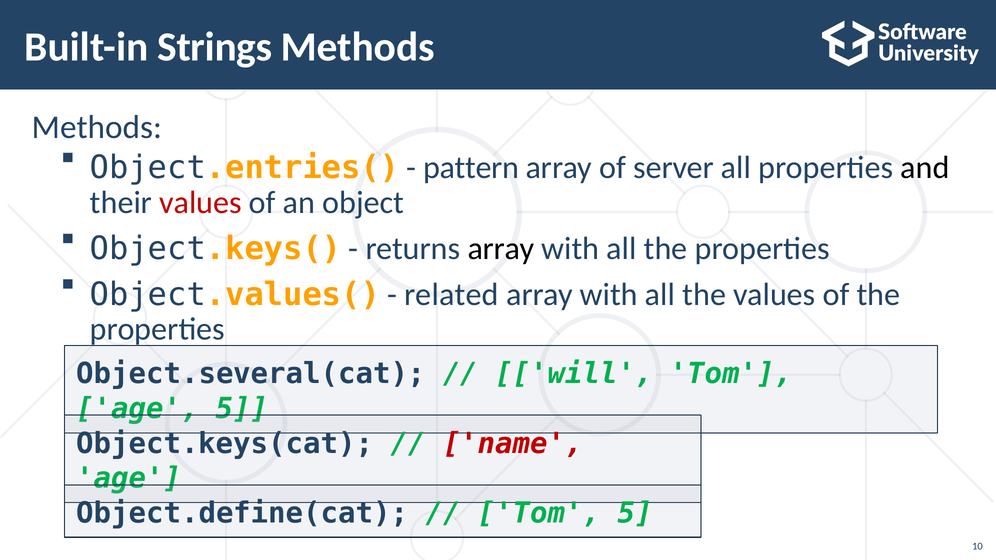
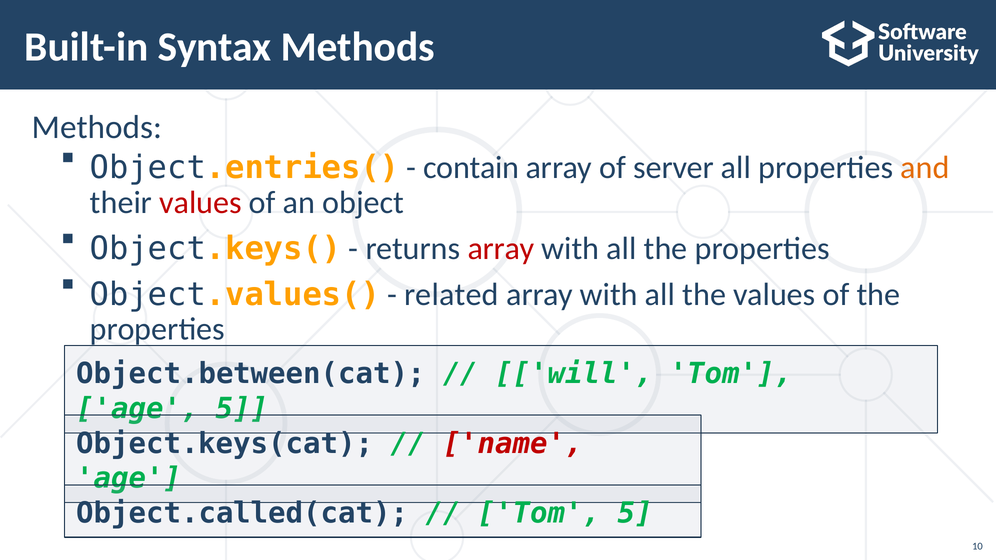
Strings: Strings -> Syntax (215, 47)
pattern: pattern -> contain (471, 168)
and colour: black -> orange (925, 168)
array colour: black -> red (501, 249)
Object.several(cat: Object.several(cat -> Object.between(cat (251, 374)
Object.define(cat: Object.define(cat -> Object.called(cat (242, 513)
